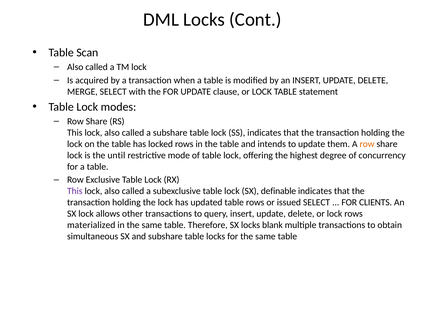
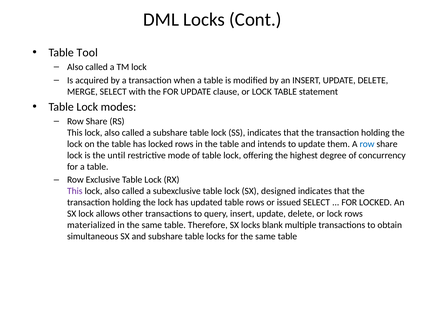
Scan: Scan -> Tool (87, 53)
row colour: orange -> blue (367, 144)
definable: definable -> designed (278, 191)
FOR CLIENTS: CLIENTS -> LOCKED (376, 202)
